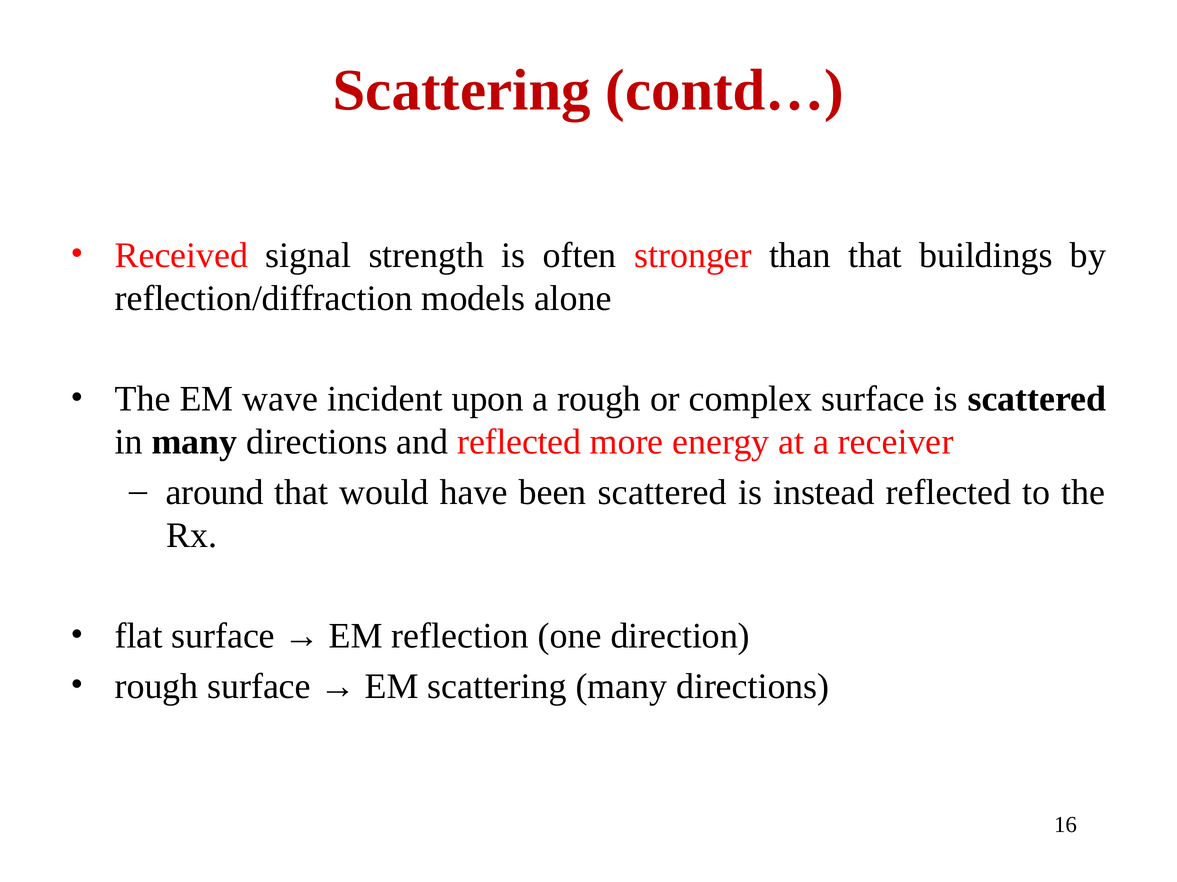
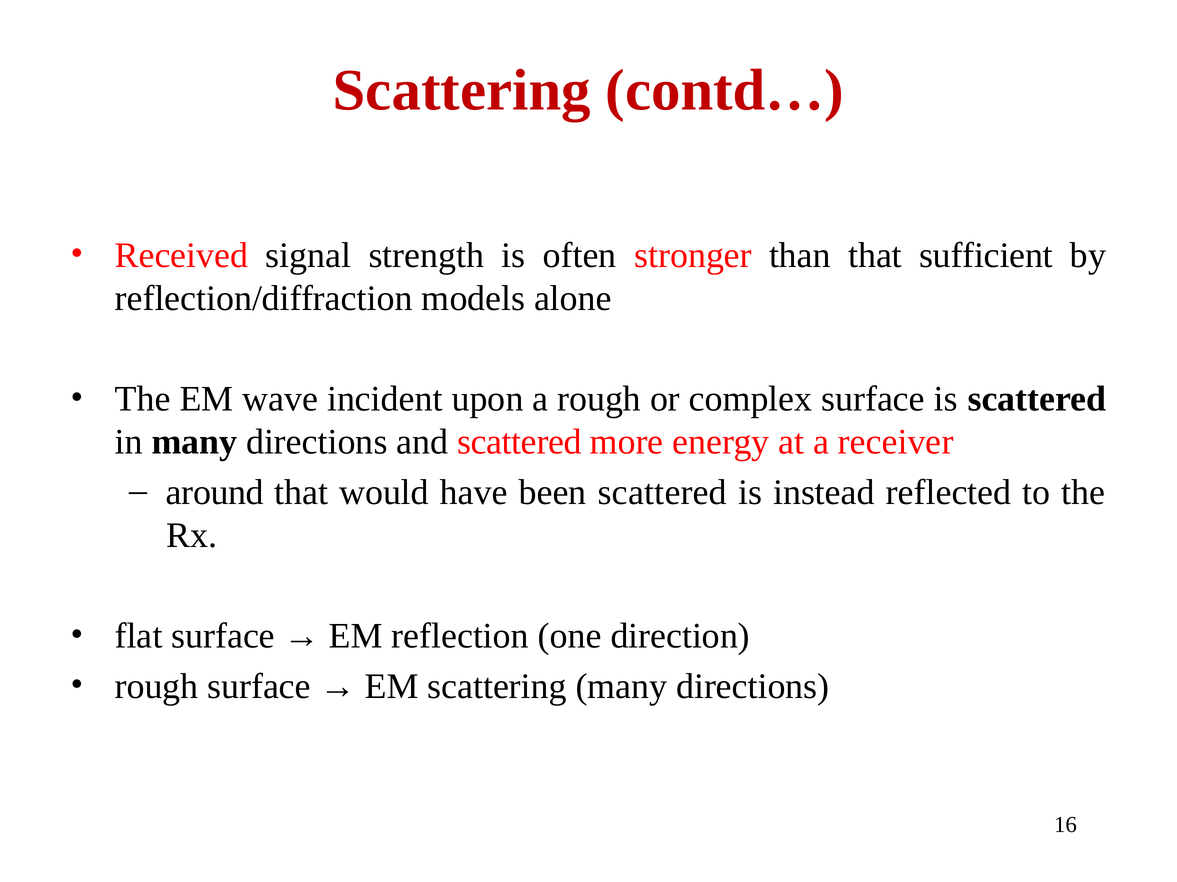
buildings: buildings -> sufficient (986, 256)
and reflected: reflected -> scattered (519, 442)
